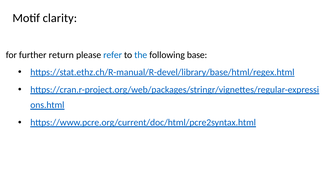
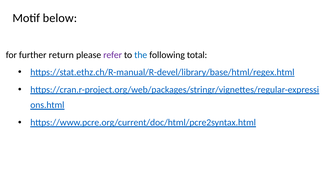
clarity: clarity -> below (60, 18)
refer colour: blue -> purple (113, 55)
base: base -> total (197, 55)
